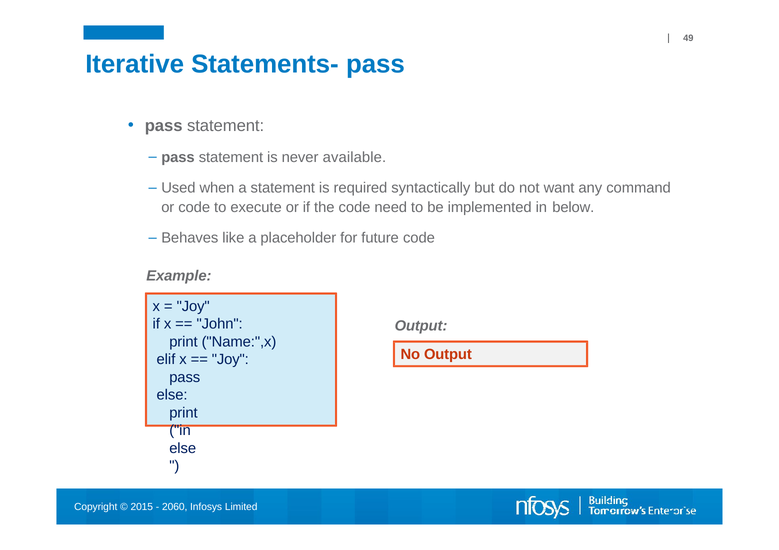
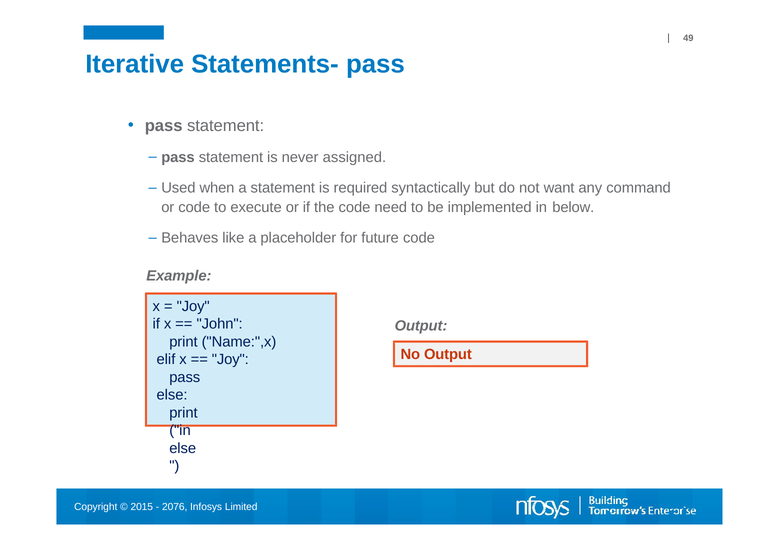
available: available -> assigned (354, 158)
2060: 2060 -> 2076 (175, 507)
